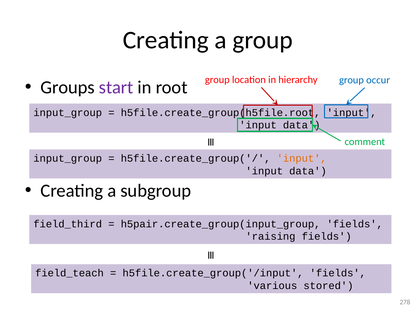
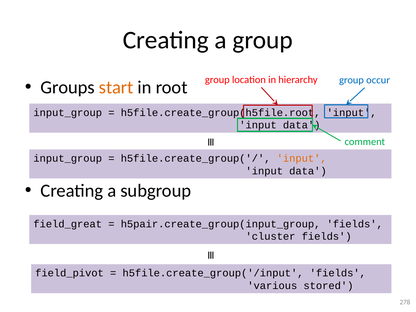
start colour: purple -> orange (116, 87)
field_third: field_third -> field_great (68, 224)
raising: raising -> cluster (271, 236)
field_teach: field_teach -> field_pivot (69, 273)
